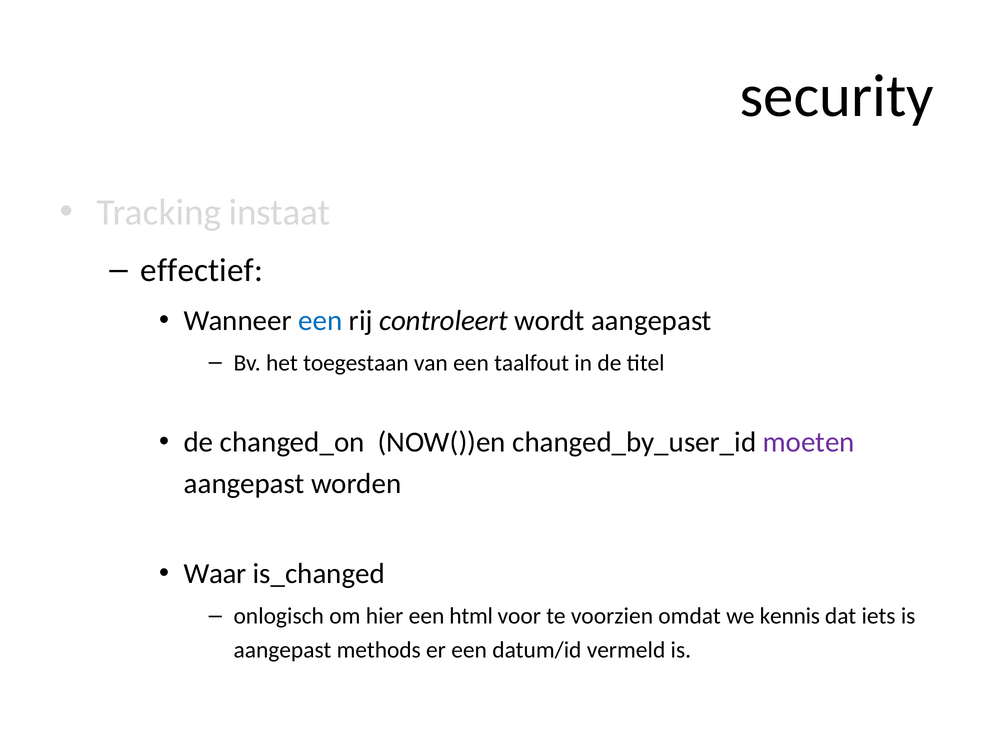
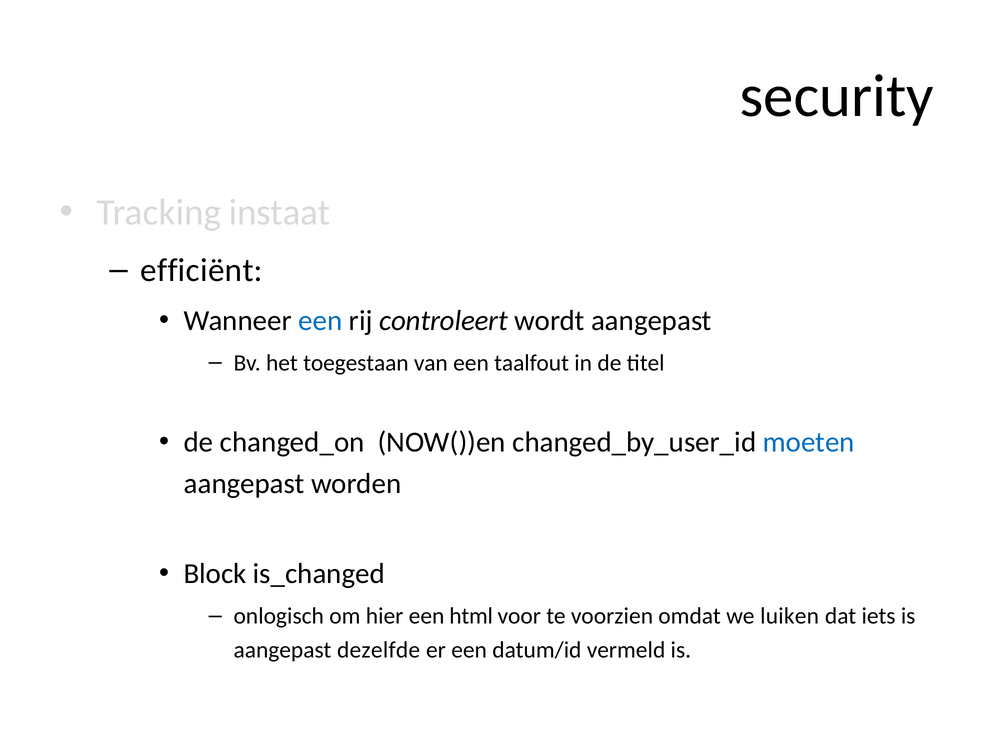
effectief: effectief -> efficiënt (202, 271)
moeten colour: purple -> blue (809, 443)
Waar: Waar -> Block (215, 574)
kennis: kennis -> luiken (790, 617)
methods: methods -> dezelfde (379, 650)
